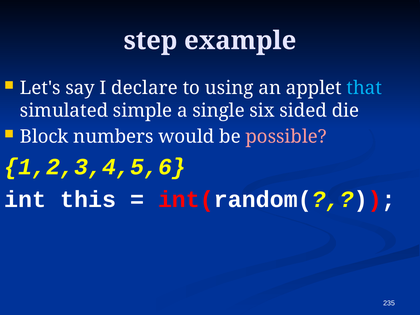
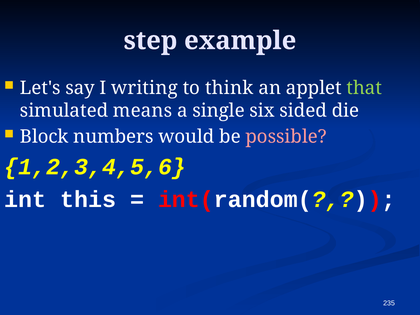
declare: declare -> writing (144, 88)
using: using -> think (229, 88)
that colour: light blue -> light green (364, 88)
simple: simple -> means (143, 111)
